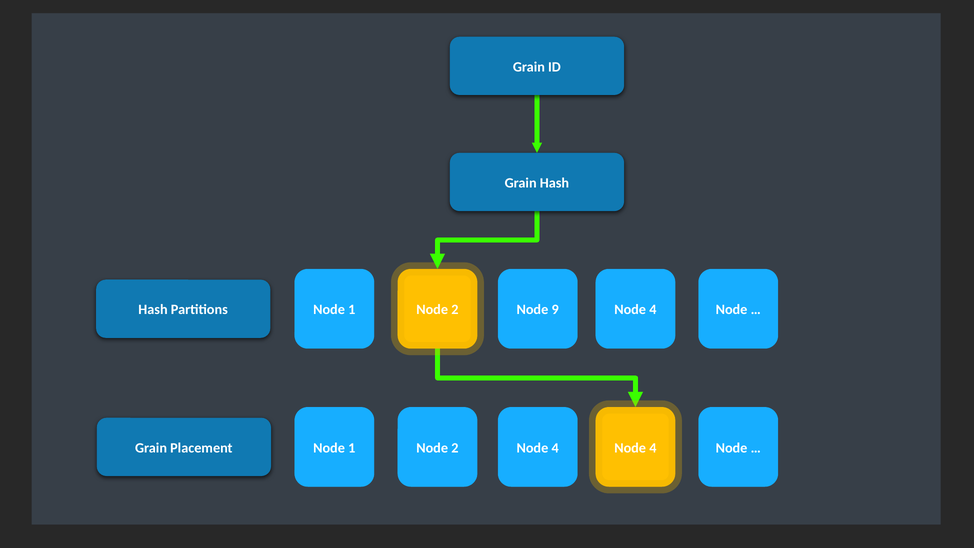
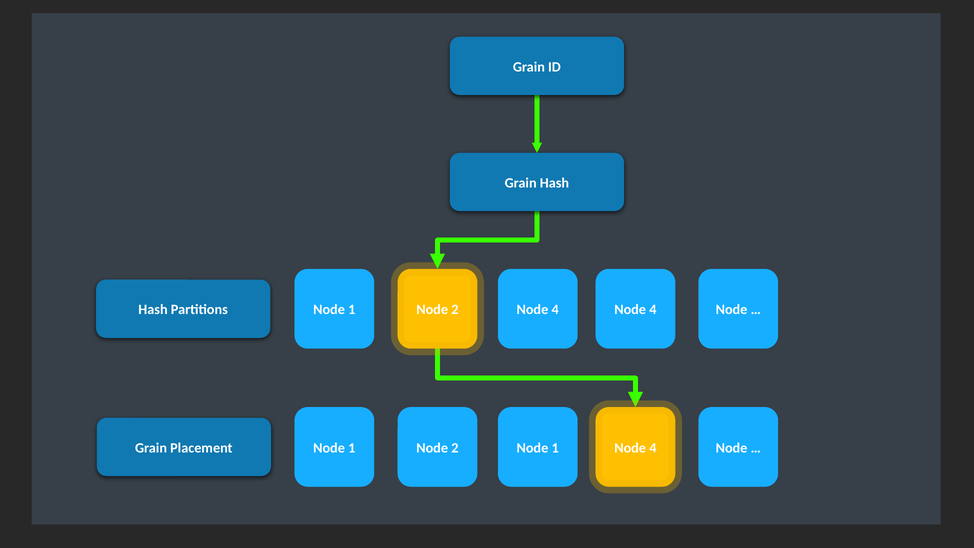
9: 9 -> 4 (555, 310)
Placement Node 4: 4 -> 1 (555, 448)
